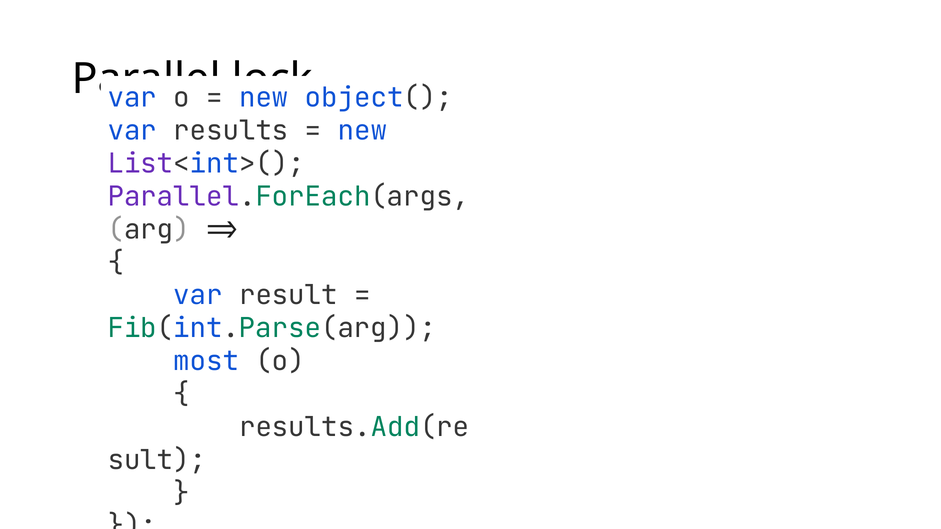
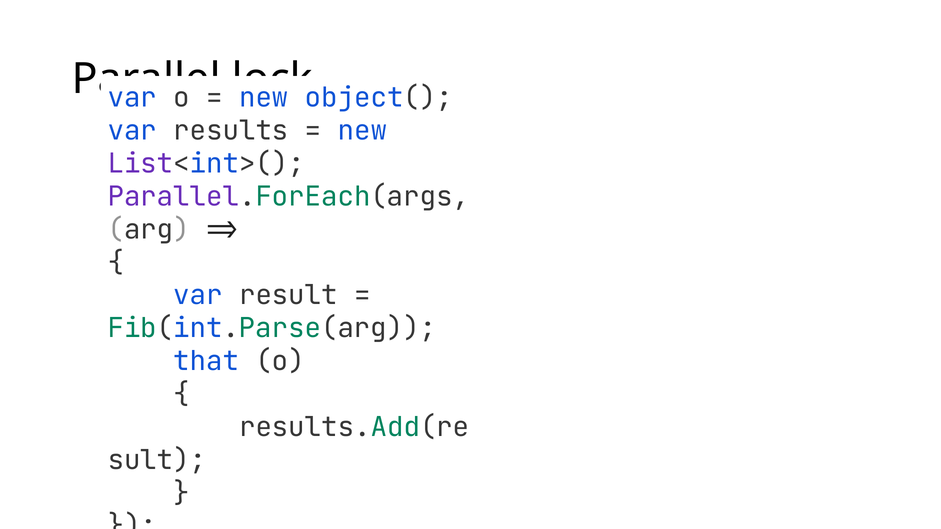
most: most -> that (206, 361)
